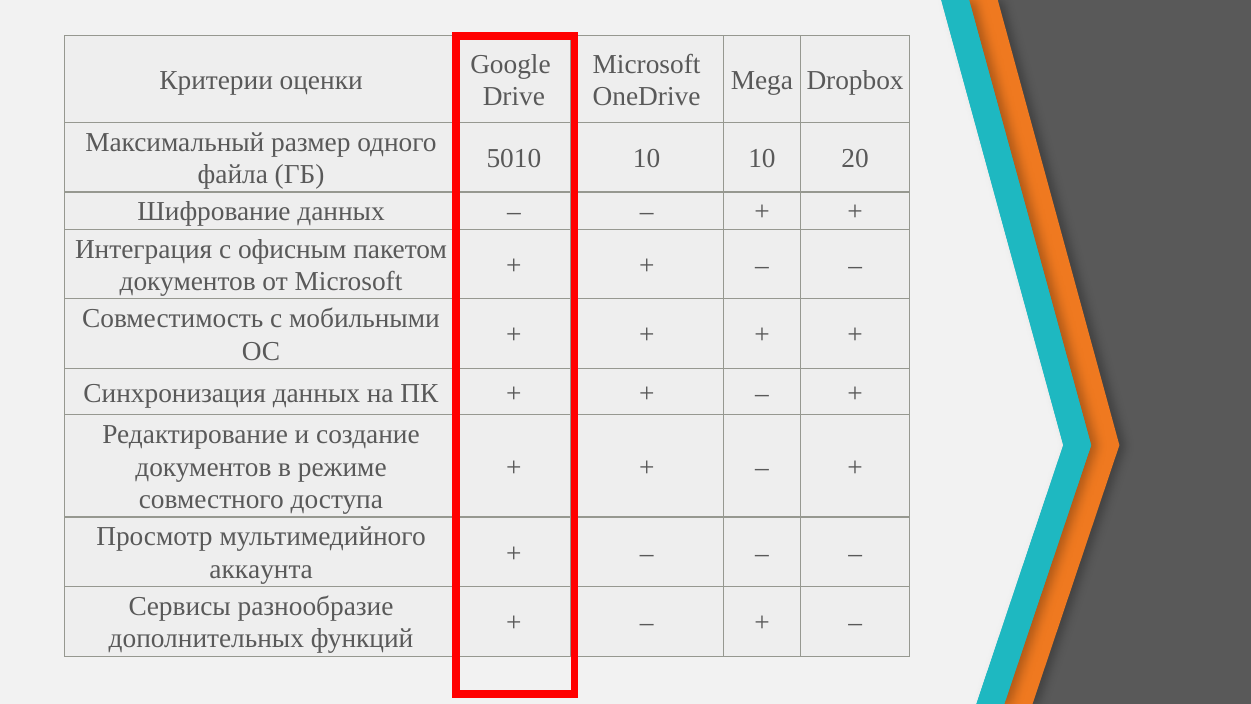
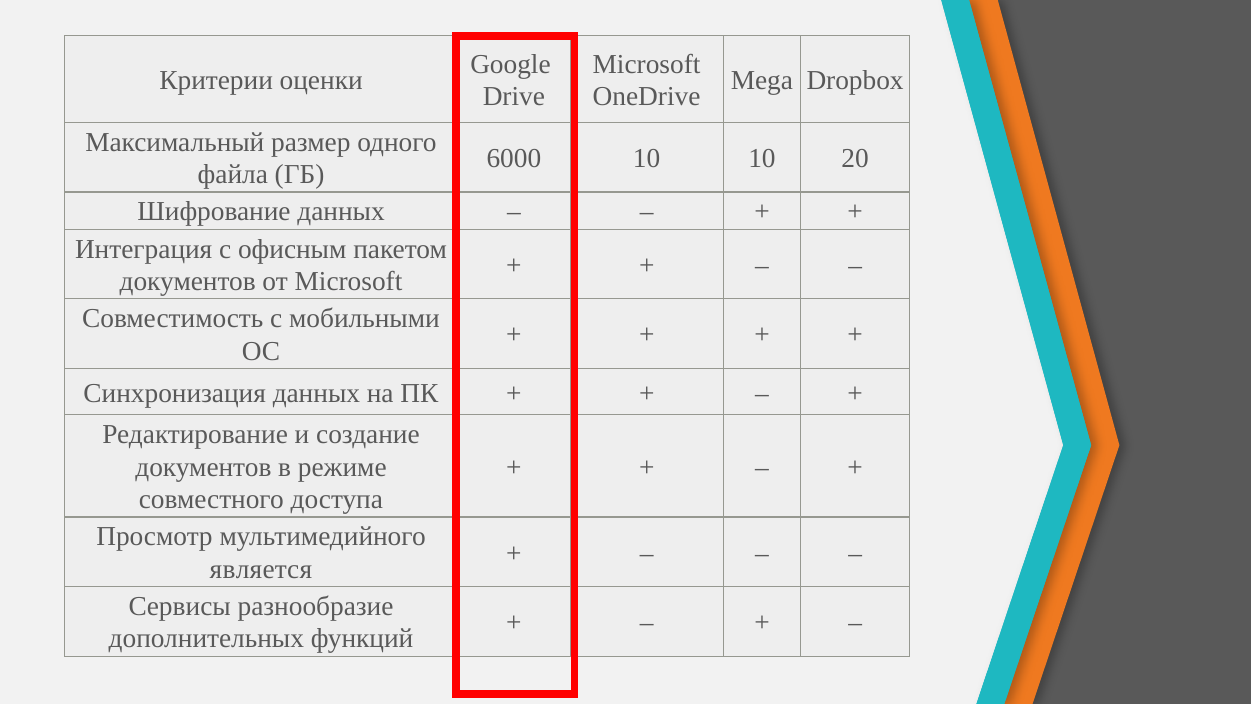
5010: 5010 -> 6000 (514, 158)
аккаунта: аккаунта -> является (261, 569)
